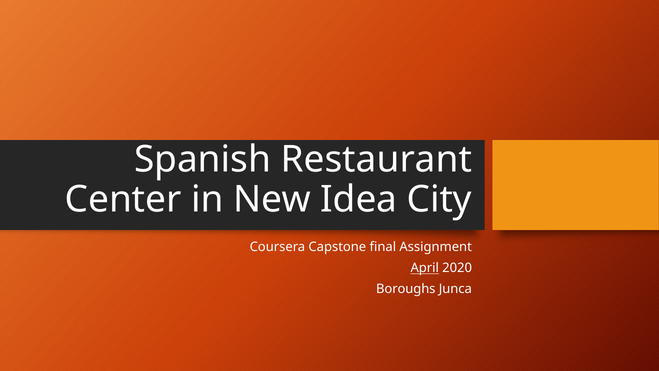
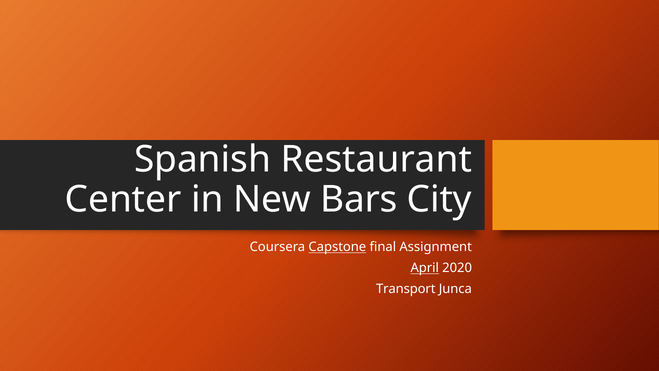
Idea: Idea -> Bars (359, 199)
Capstone underline: none -> present (337, 247)
Boroughs: Boroughs -> Transport (406, 289)
